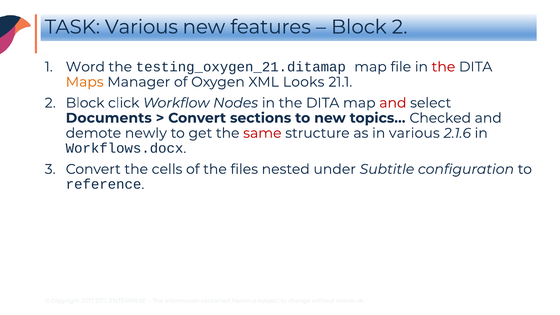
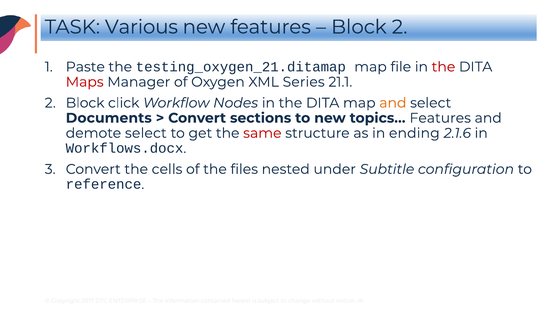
Word: Word -> Paste (85, 67)
Maps colour: orange -> red (85, 82)
Looks: Looks -> Series (304, 82)
and colour: red -> orange (393, 103)
topics… Checked: Checked -> Features (440, 118)
demote newly: newly -> select (146, 133)
in various: various -> ending (414, 133)
